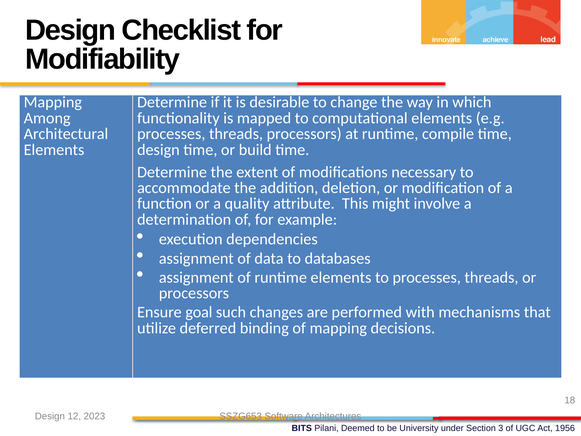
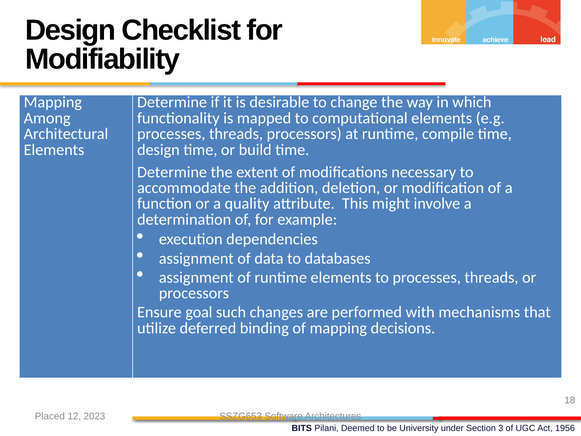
Design: Design -> Placed (50, 416)
